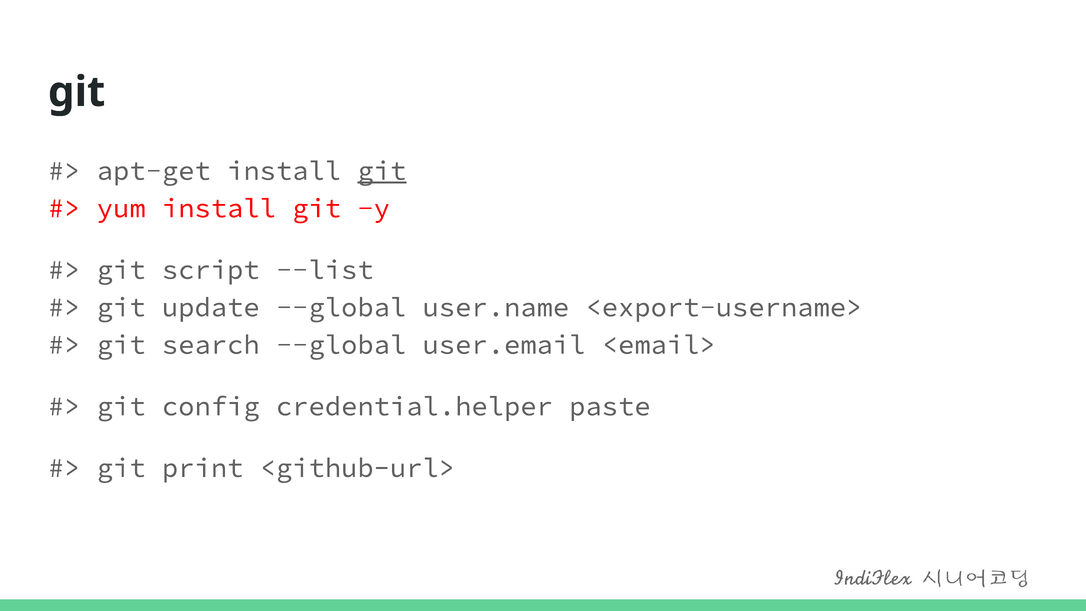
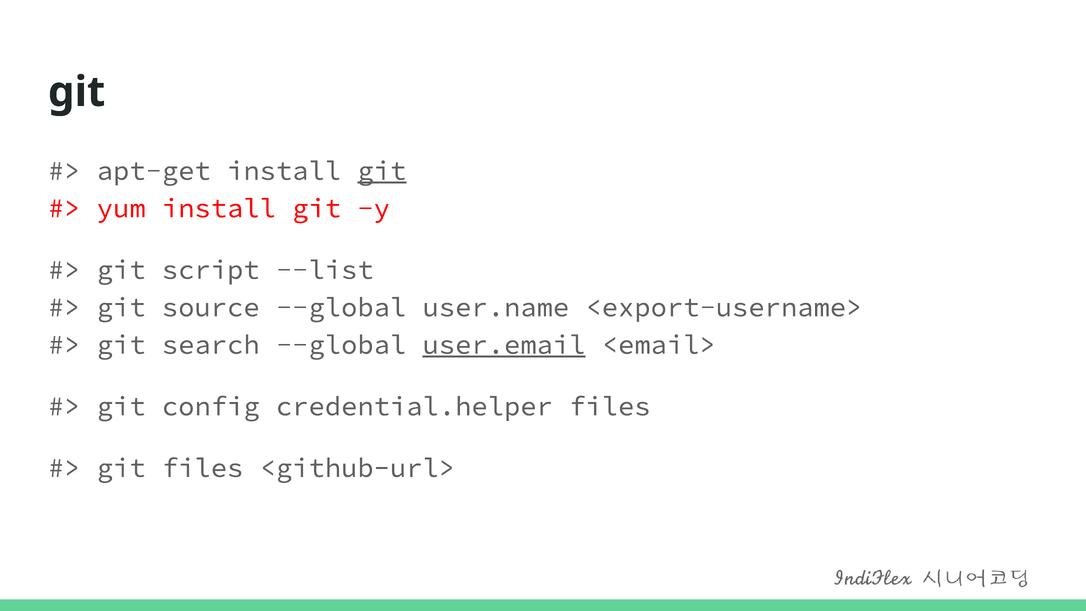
update: update -> source (211, 307)
user.email underline: none -> present (504, 345)
credential.helper paste: paste -> files (610, 406)
git print: print -> files (203, 468)
